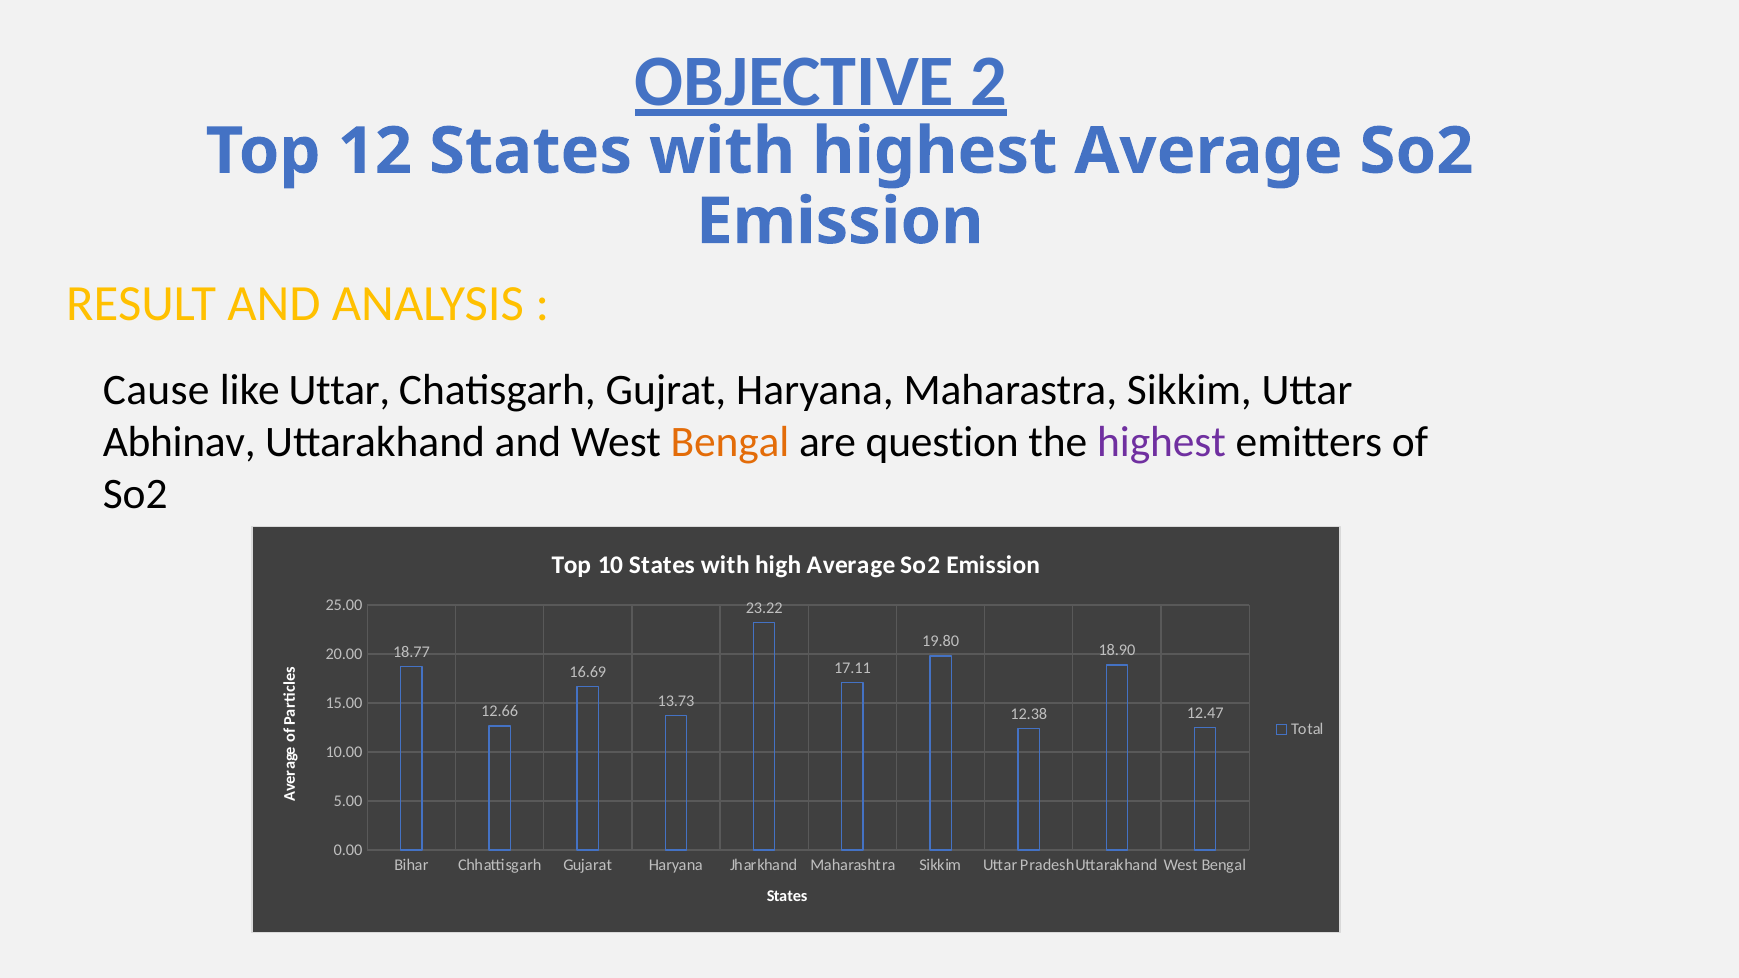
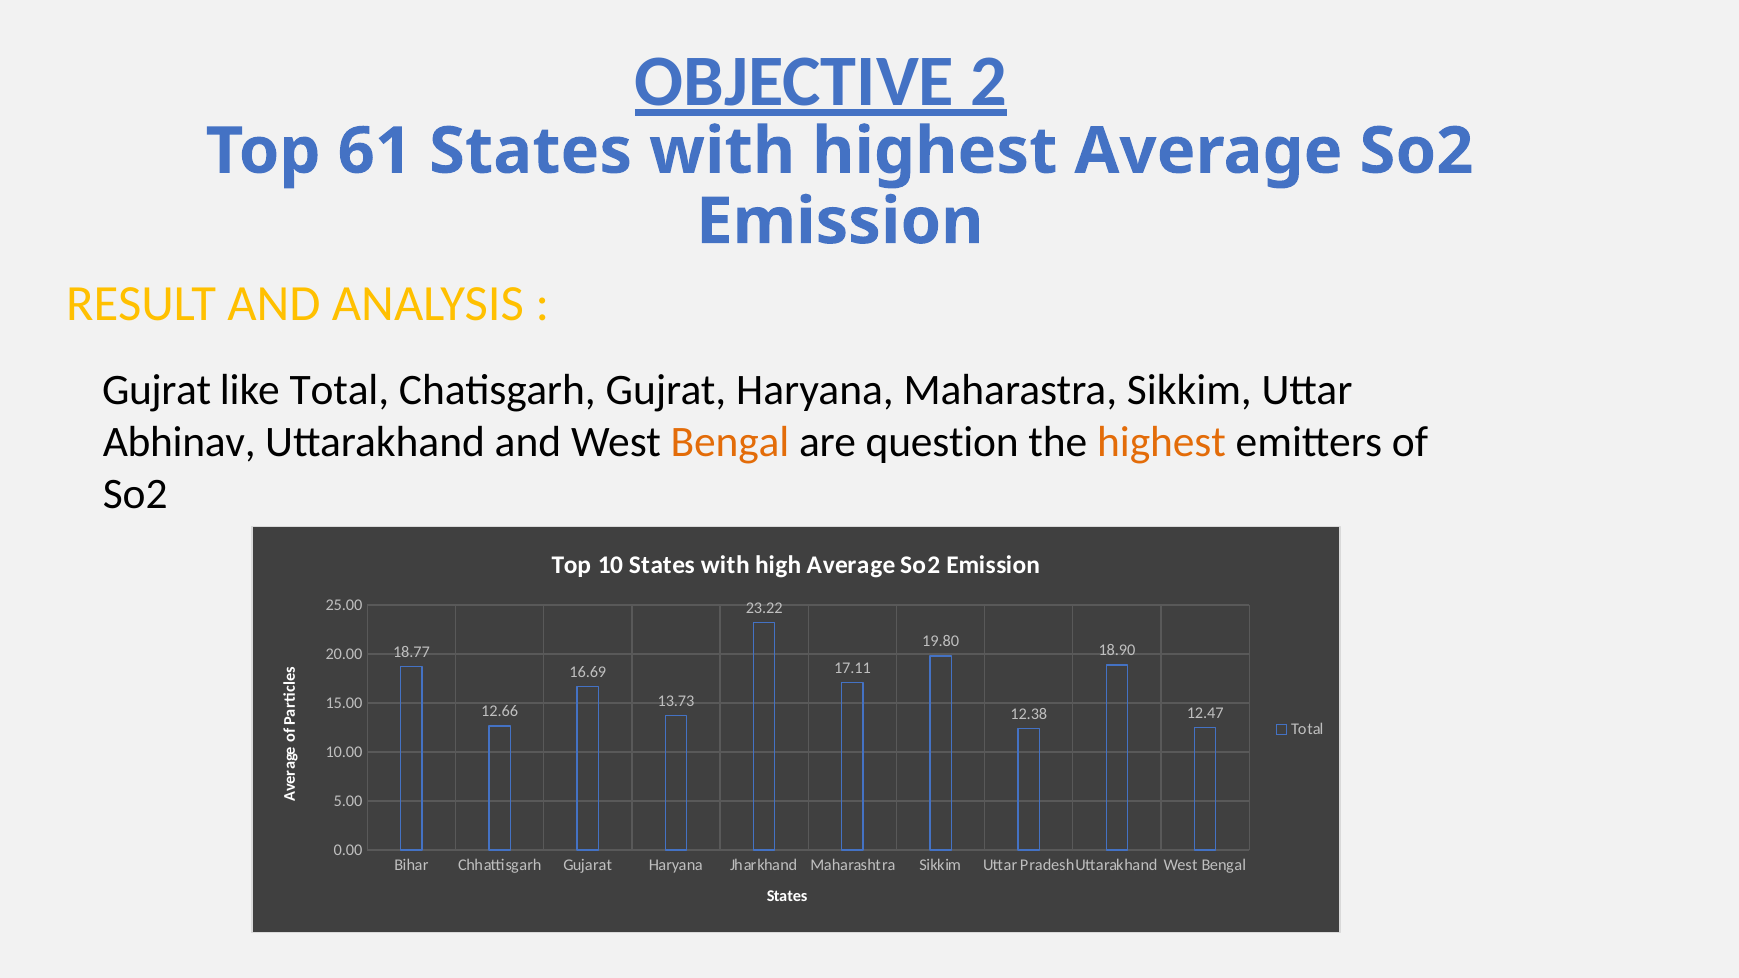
12: 12 -> 61 (375, 151)
Cause: Cause -> Gujrat (157, 390)
like Uttar: Uttar -> Total (339, 390)
highest colour: purple -> orange (1162, 442)
